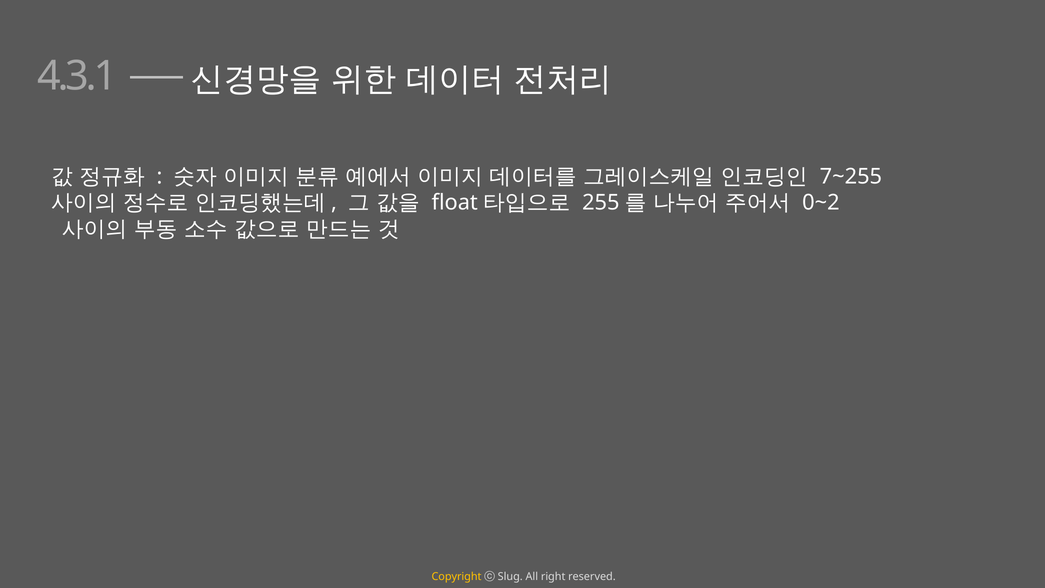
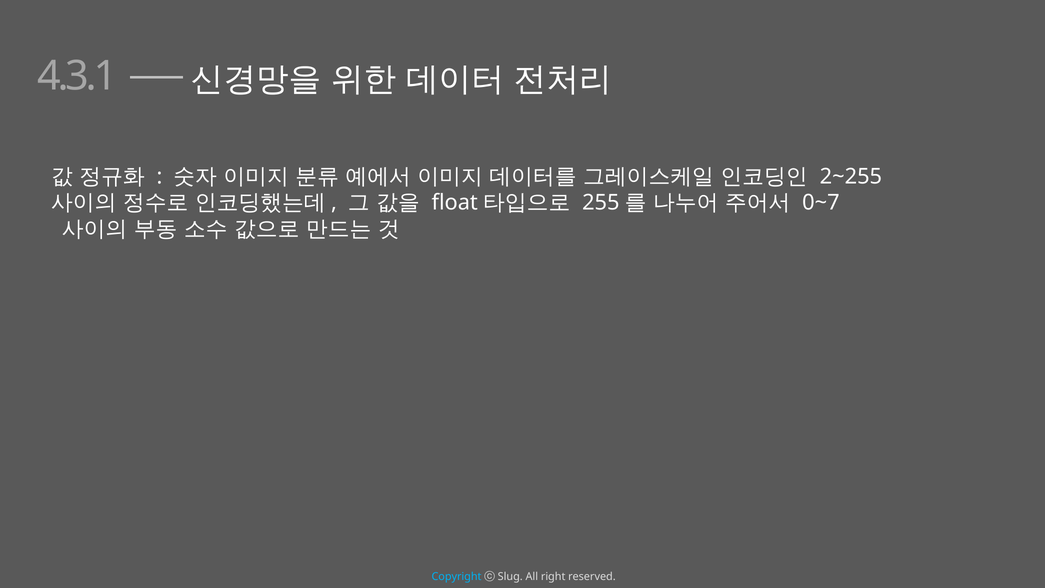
7~255: 7~255 -> 2~255 (851, 176)
0~2: 0~2 -> 0~7 (821, 203)
Copyright colour: yellow -> light blue (457, 576)
